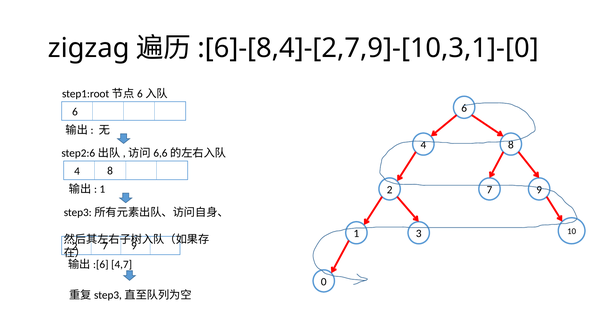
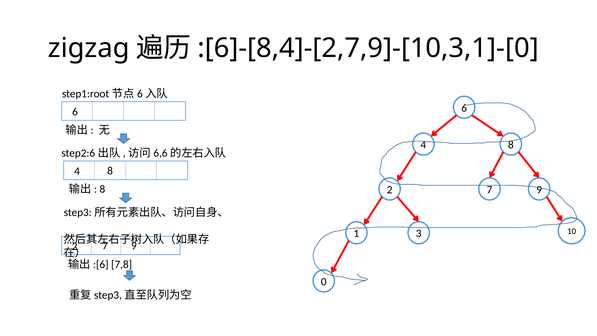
1: 1 -> 8 (102, 189)
4,7: 4,7 -> 7,8 (122, 264)
